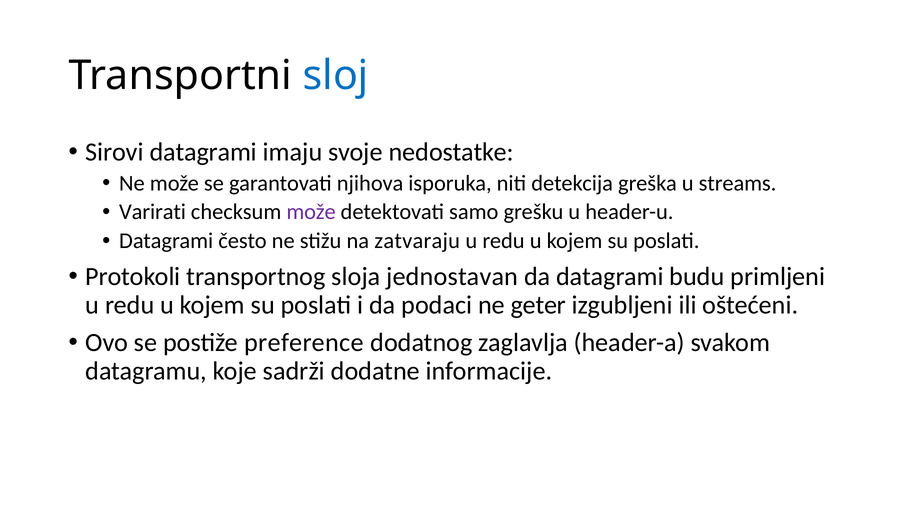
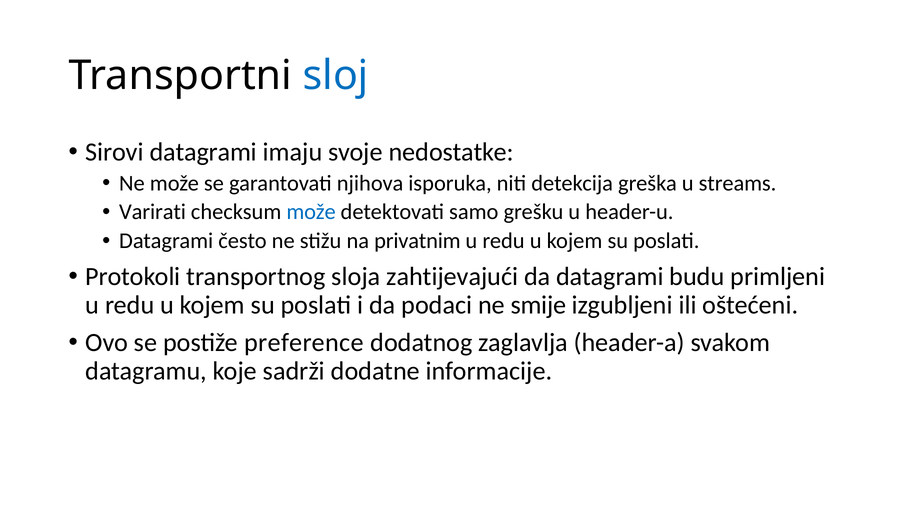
može colour: purple -> blue (311, 212)
zatvaraju: zatvaraju -> privatnim (417, 241)
jednostavan: jednostavan -> zahtijevajući (452, 276)
geter: geter -> smije (538, 305)
